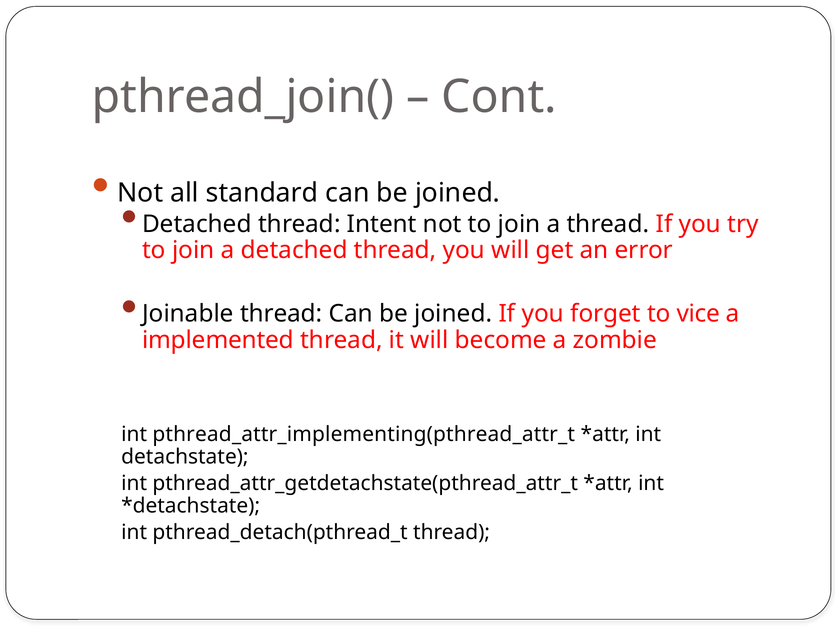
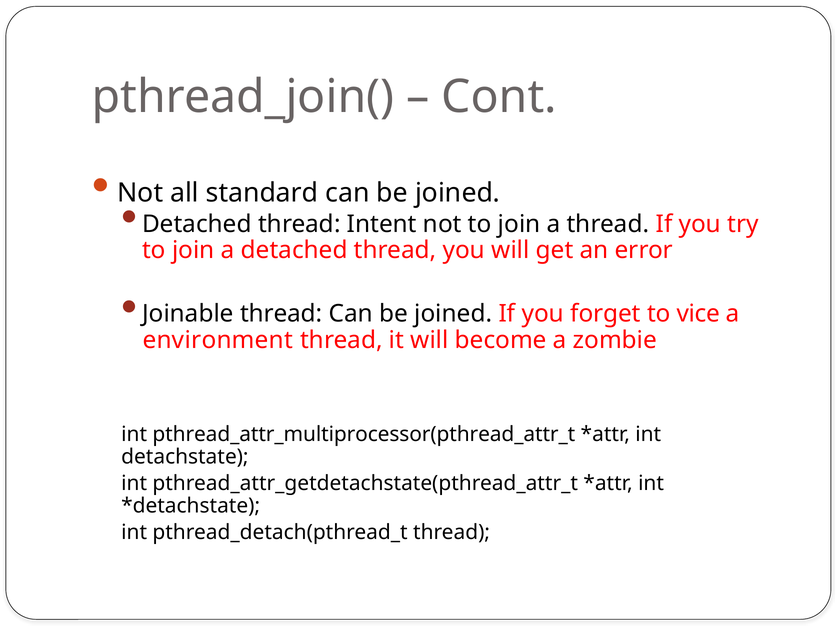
implemented: implemented -> environment (218, 340)
pthread_attr_implementing(pthread_attr_t: pthread_attr_implementing(pthread_attr_t -> pthread_attr_multiprocessor(pthread_attr_t (364, 434)
